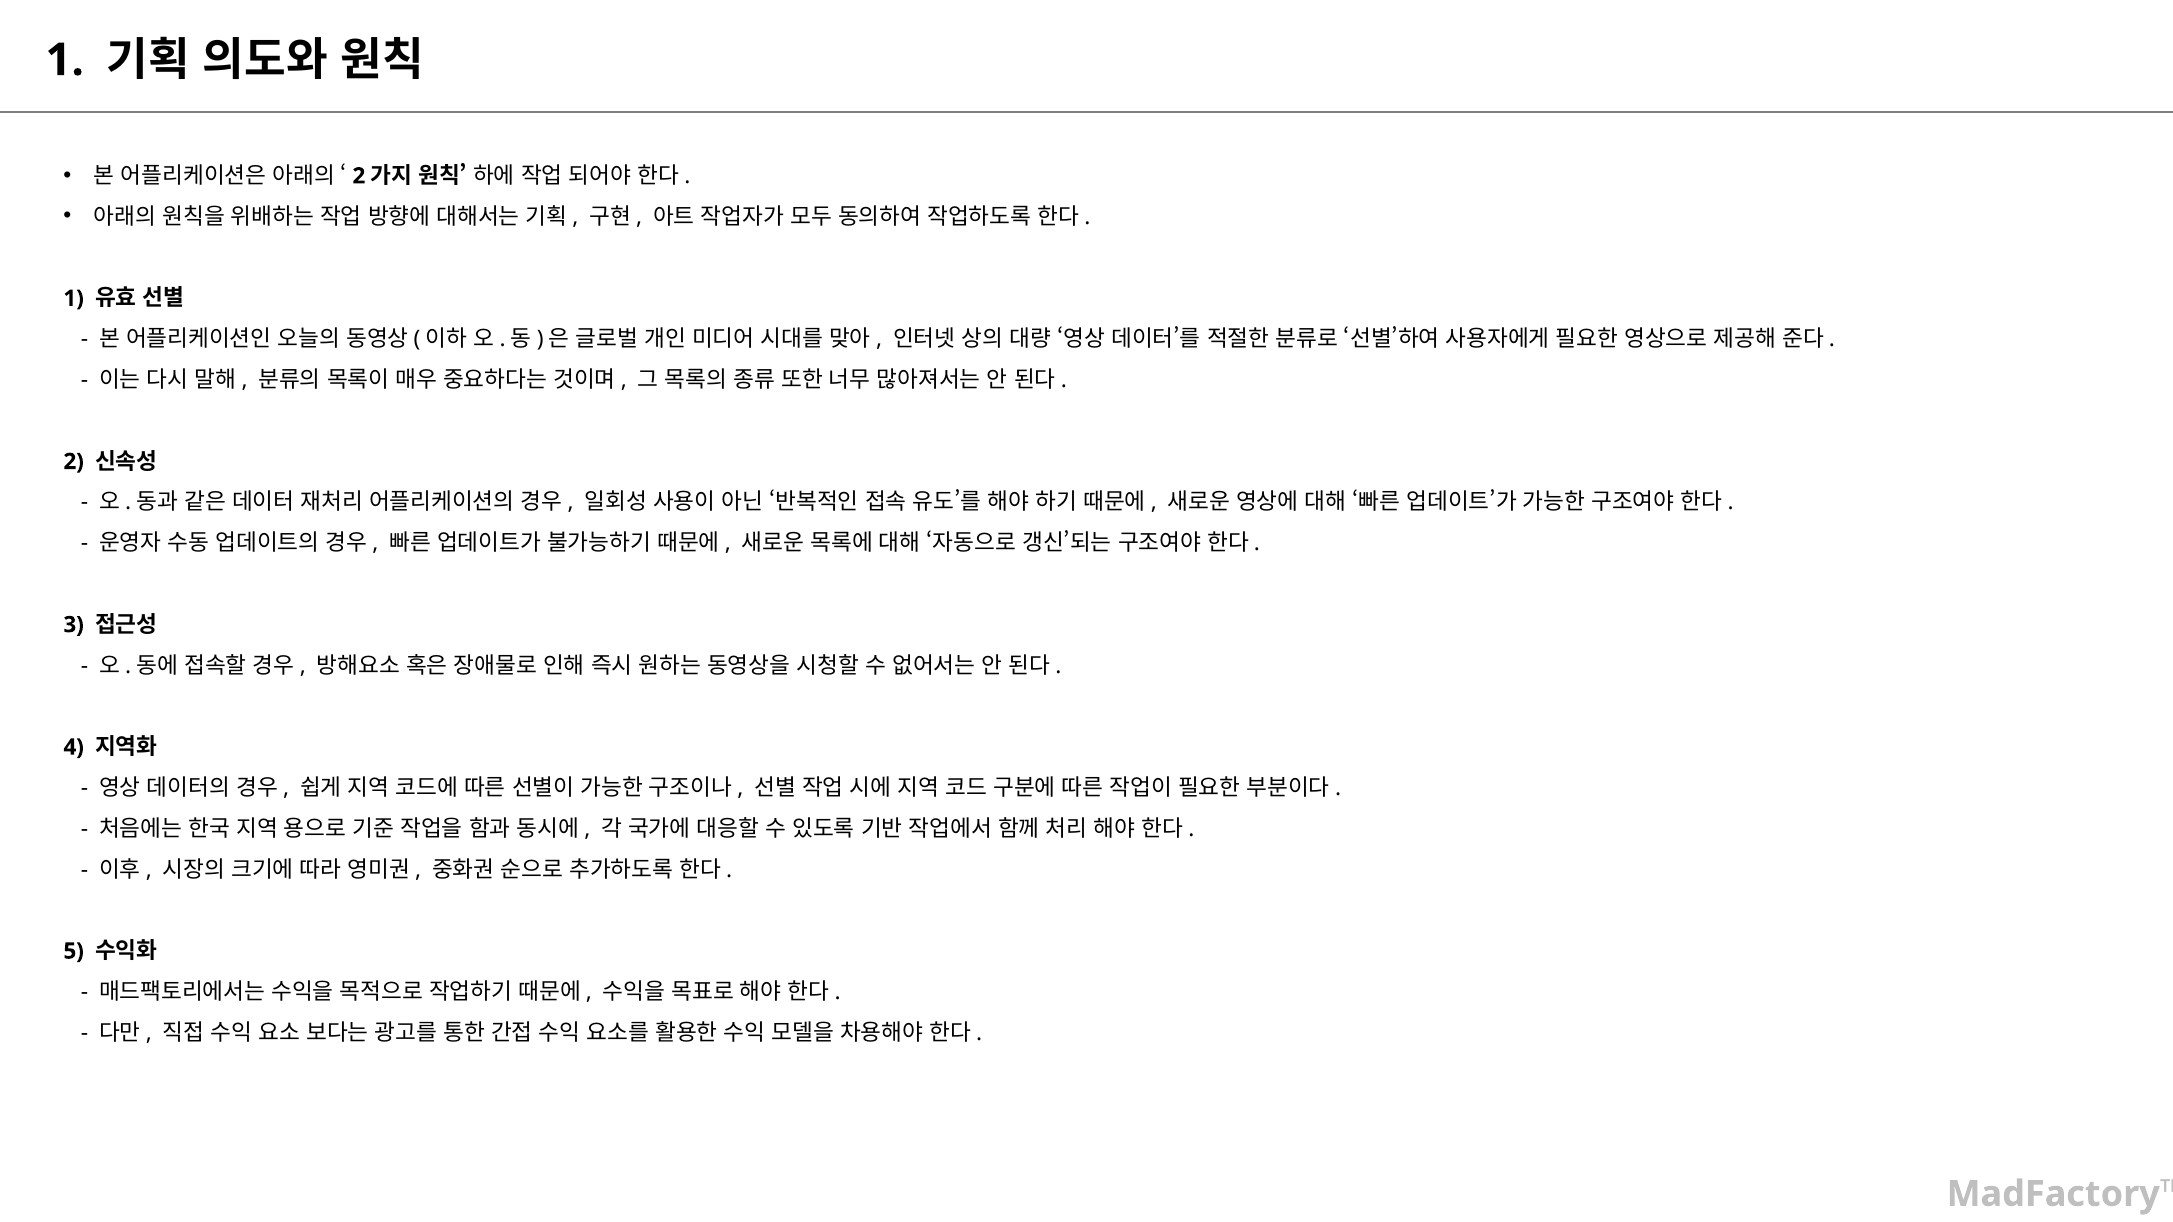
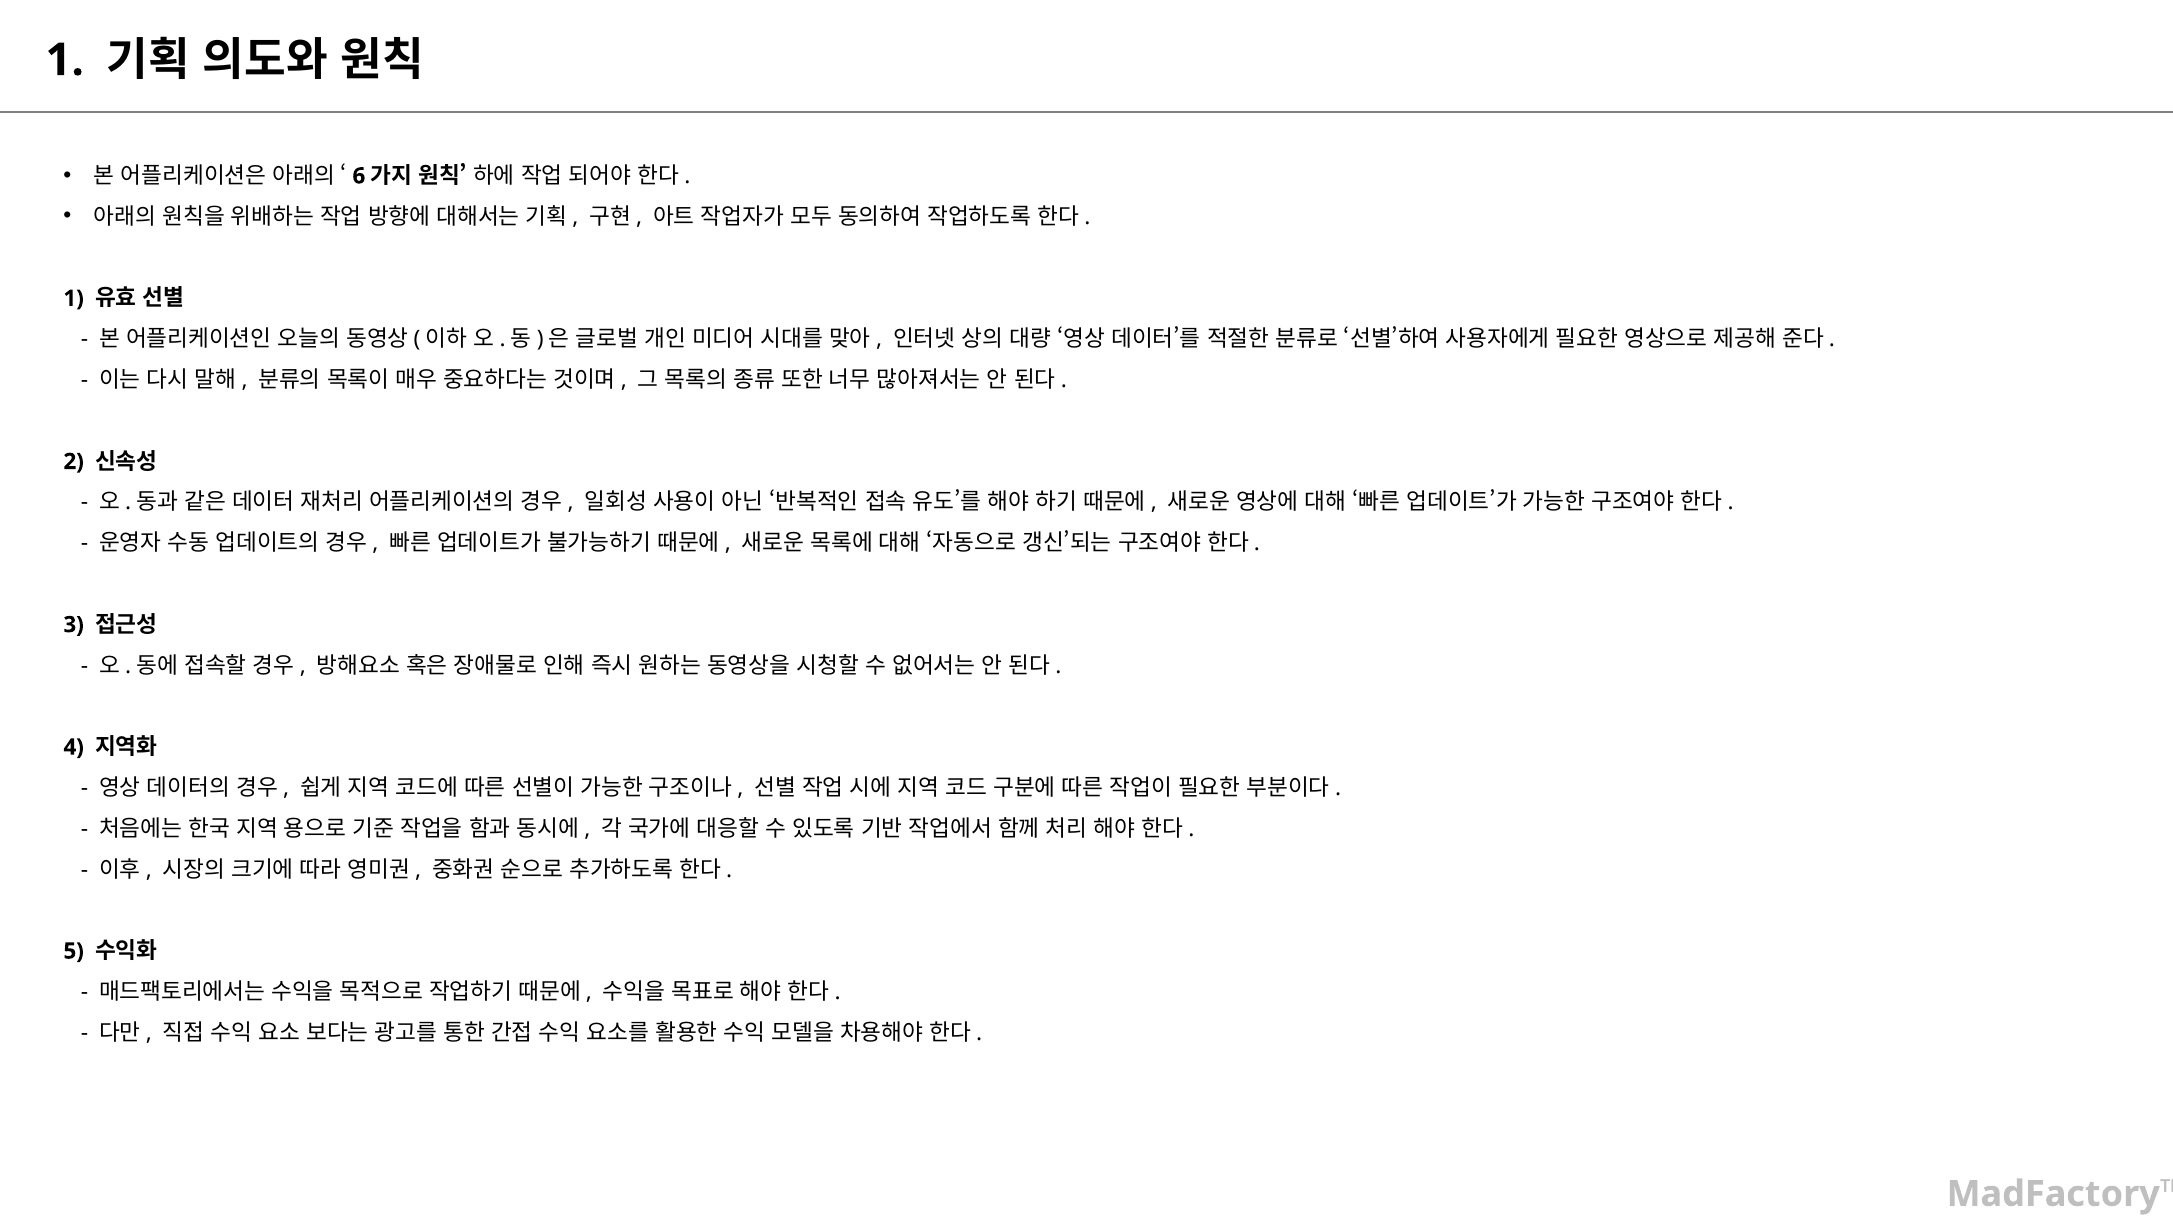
2: 2 -> 6 (359, 176)
